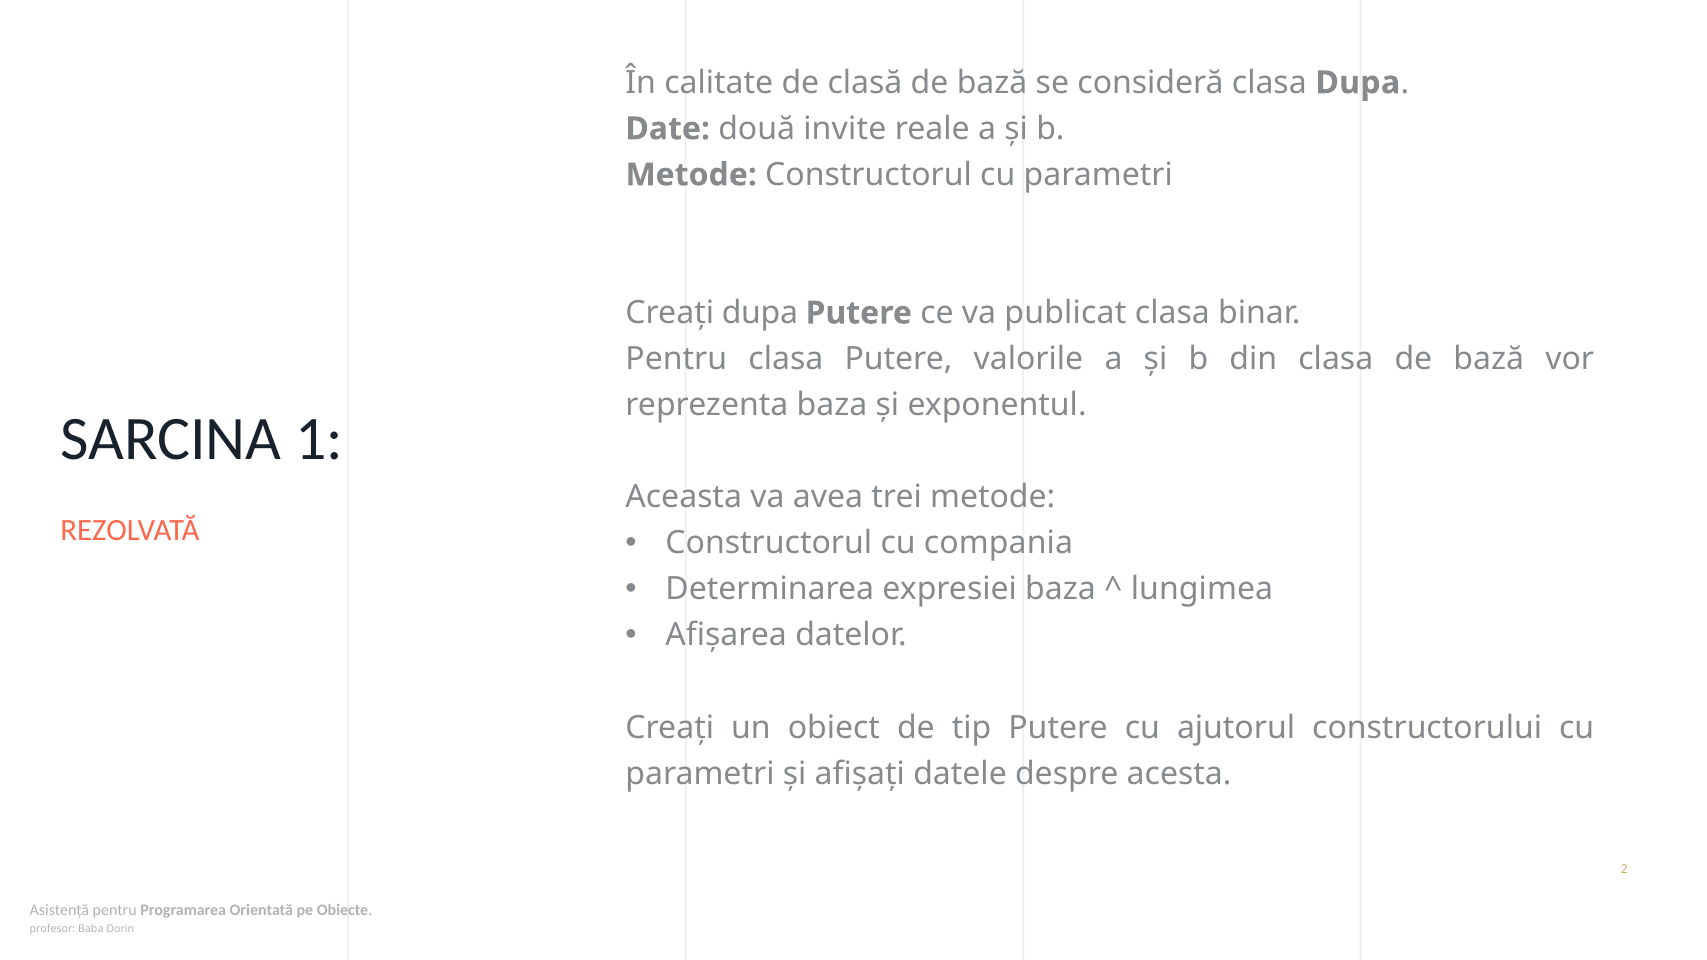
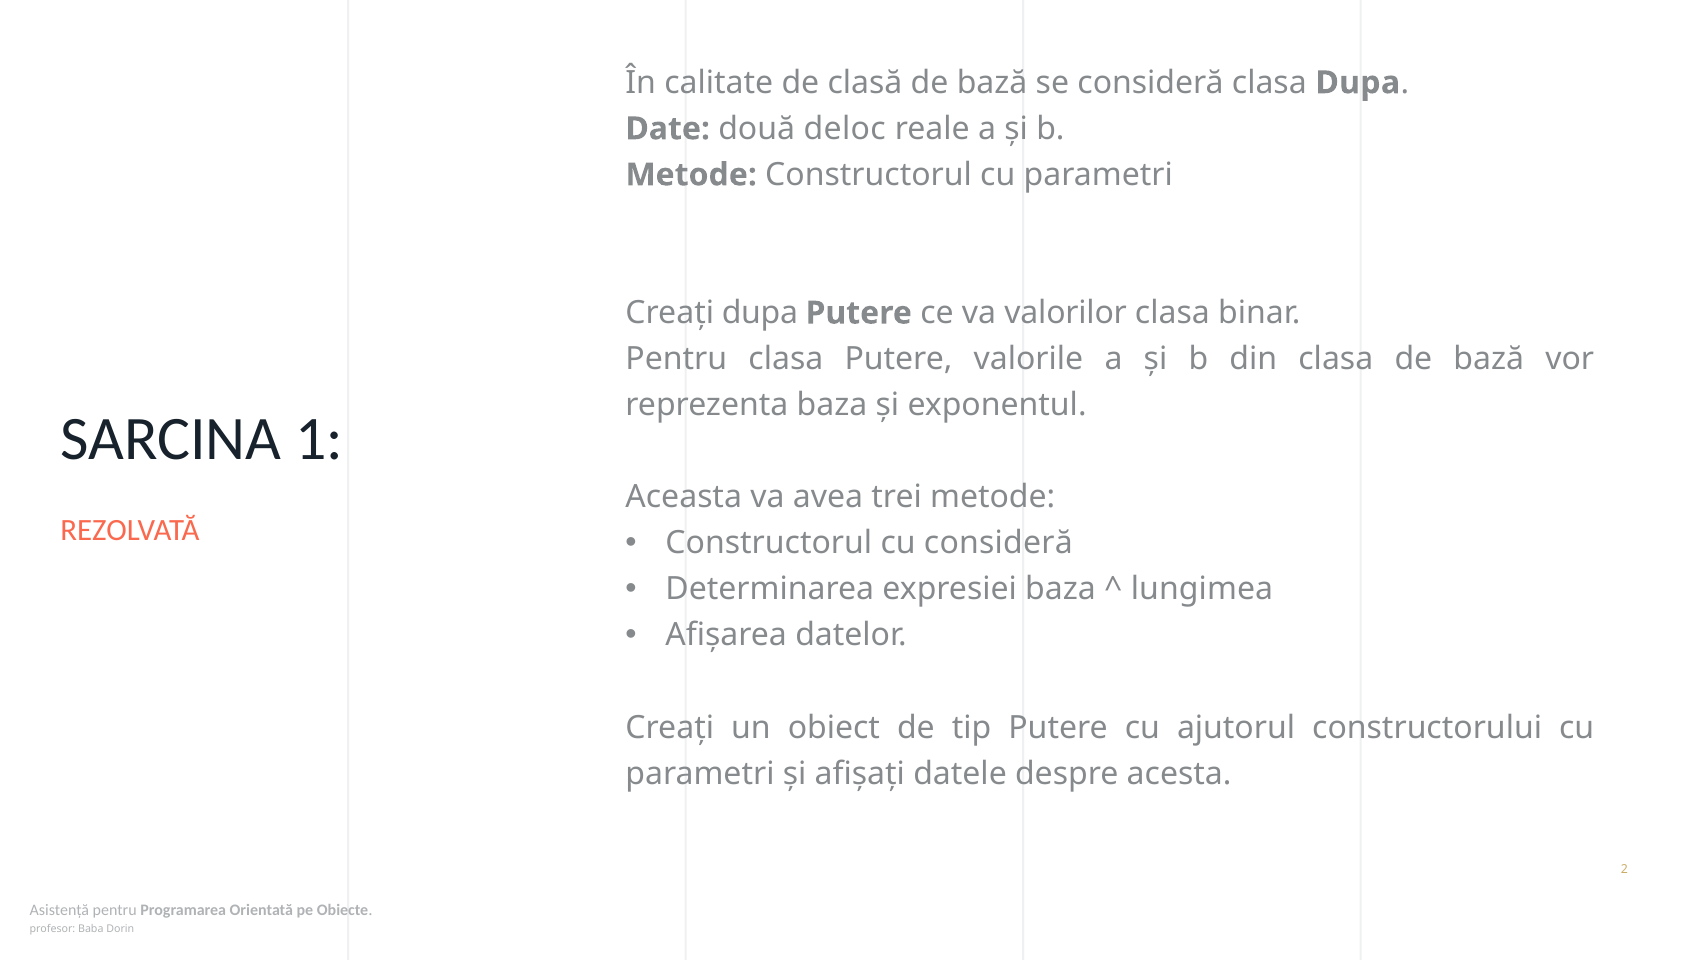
invite: invite -> deloc (845, 129)
publicat: publicat -> valorilor (1066, 313)
cu compania: compania -> consideră (998, 543)
